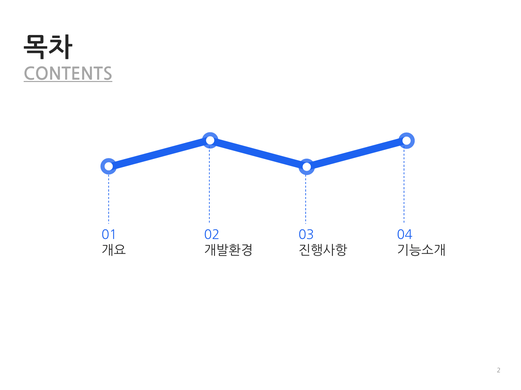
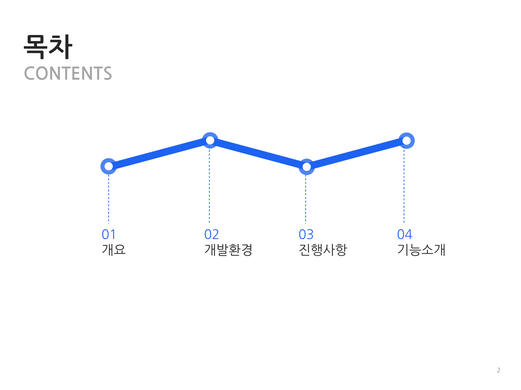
CONTENTS underline: present -> none (68, 74)
